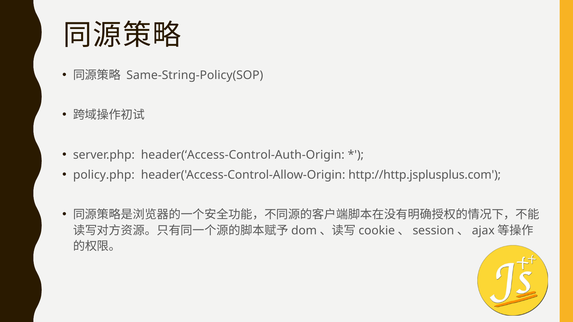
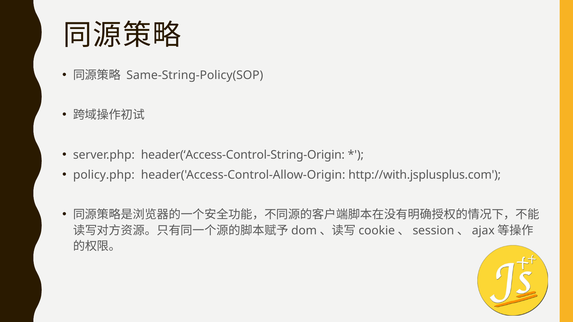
header(‘Access-Control-Auth-Origin: header(‘Access-Control-Auth-Origin -> header(‘Access-Control-String-Origin (243, 155)
http://http.jsplusplus.com: http://http.jsplusplus.com -> http://with.jsplusplus.com (425, 175)
